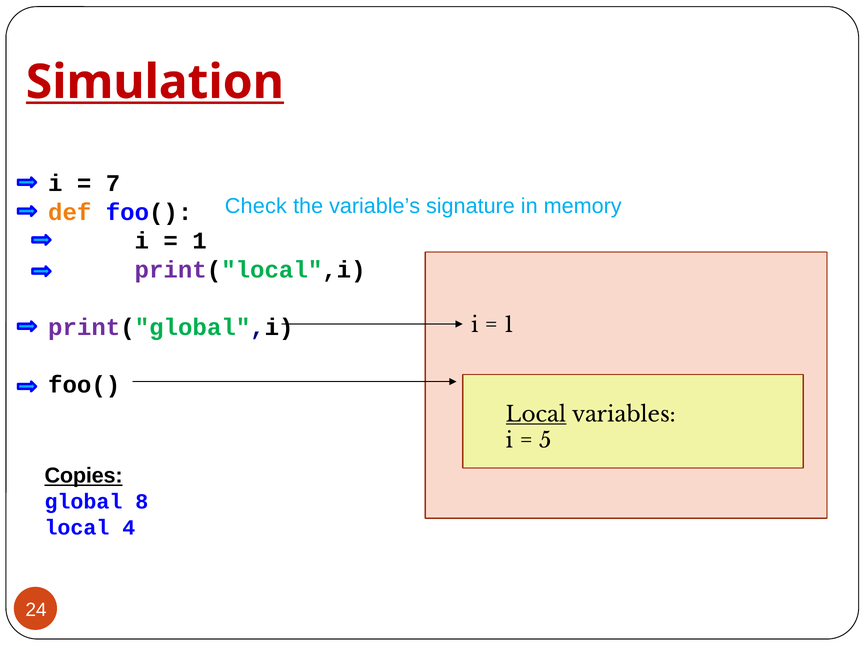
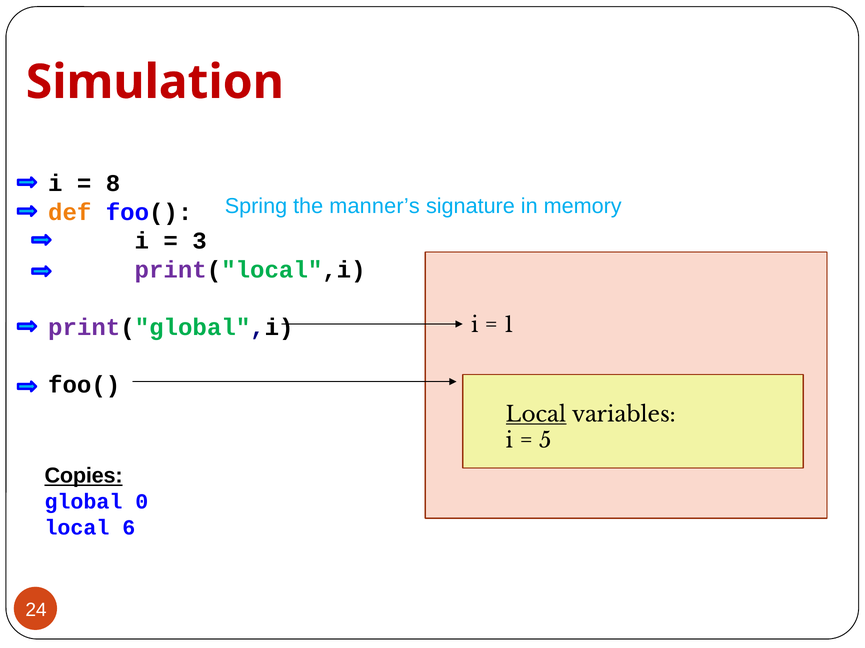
Simulation underline: present -> none (155, 82)
7: 7 -> 8 (113, 184)
Check: Check -> Spring (256, 206)
variable’s: variable’s -> manner’s (374, 206)
1: 1 -> 3 (200, 241)
8: 8 -> 0 (142, 502)
4: 4 -> 6 (129, 528)
